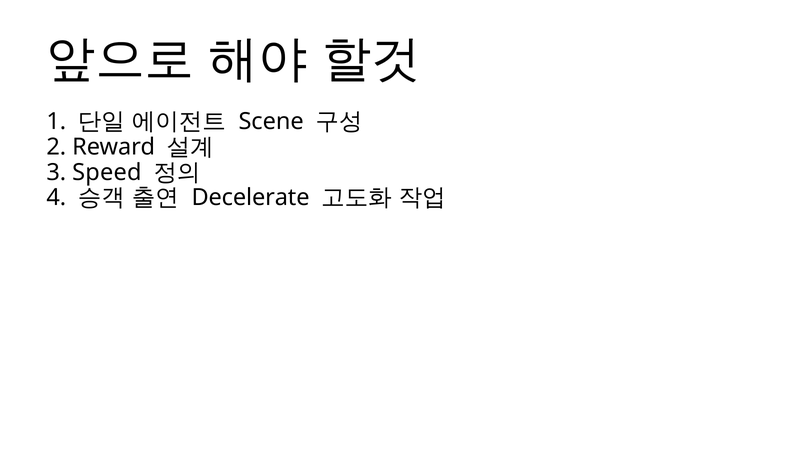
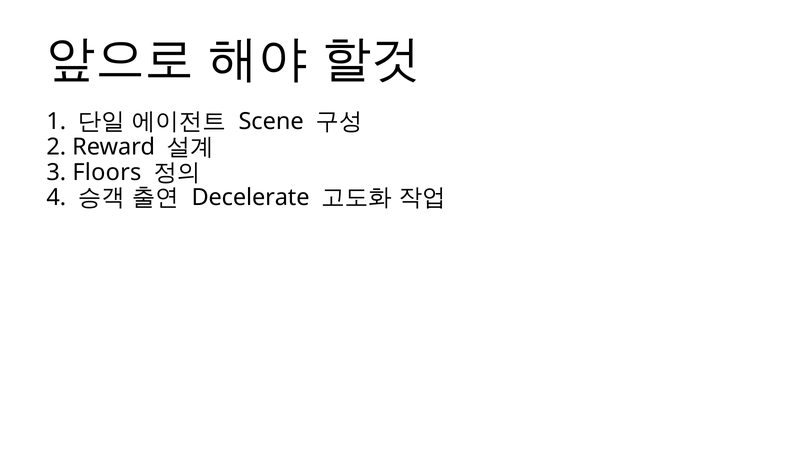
Speed: Speed -> Floors (107, 172)
